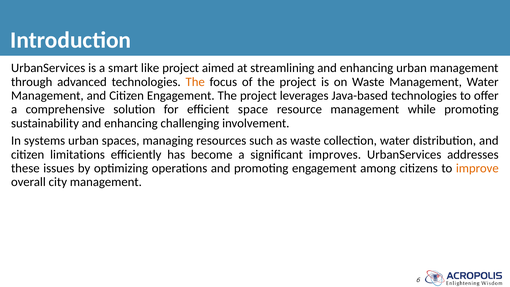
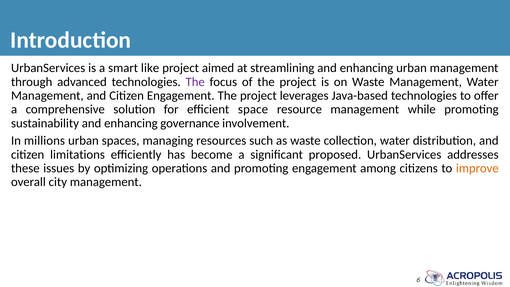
The colour: orange -> purple (195, 82)
challenging: challenging -> governance (190, 123)
systems: systems -> millions (44, 141)
improves: improves -> proposed (335, 154)
